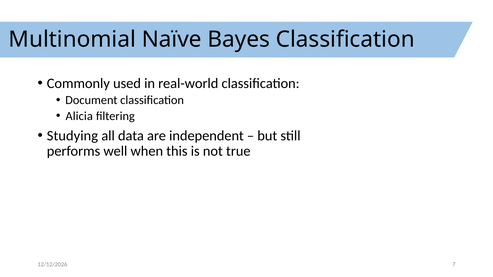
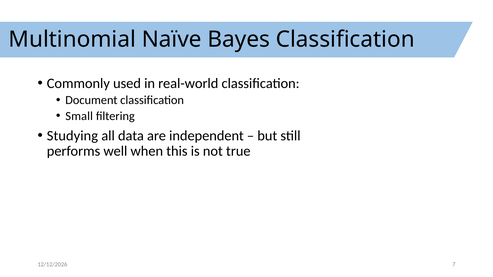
Alicia: Alicia -> Small (79, 116)
